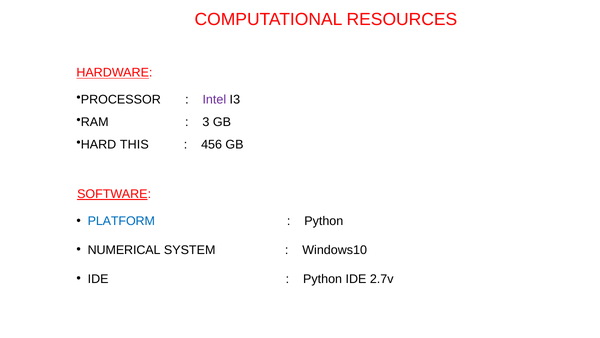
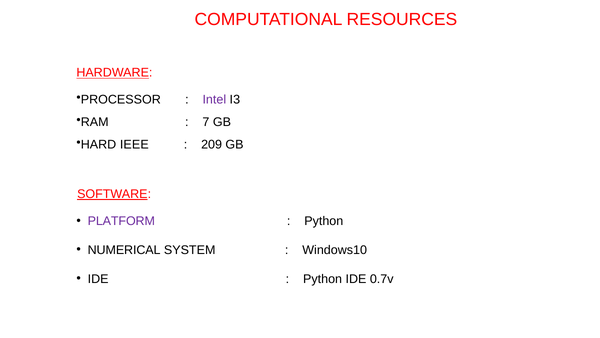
3: 3 -> 7 (206, 122)
THIS: THIS -> IEEE (134, 144)
456: 456 -> 209 (212, 144)
PLATFORM colour: blue -> purple (121, 221)
2.7v: 2.7v -> 0.7v (382, 278)
